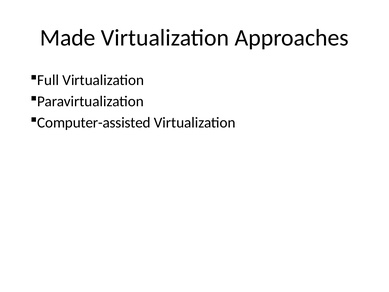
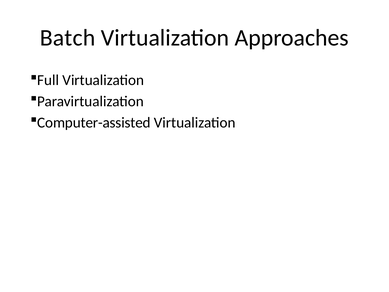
Made: Made -> Batch (68, 38)
